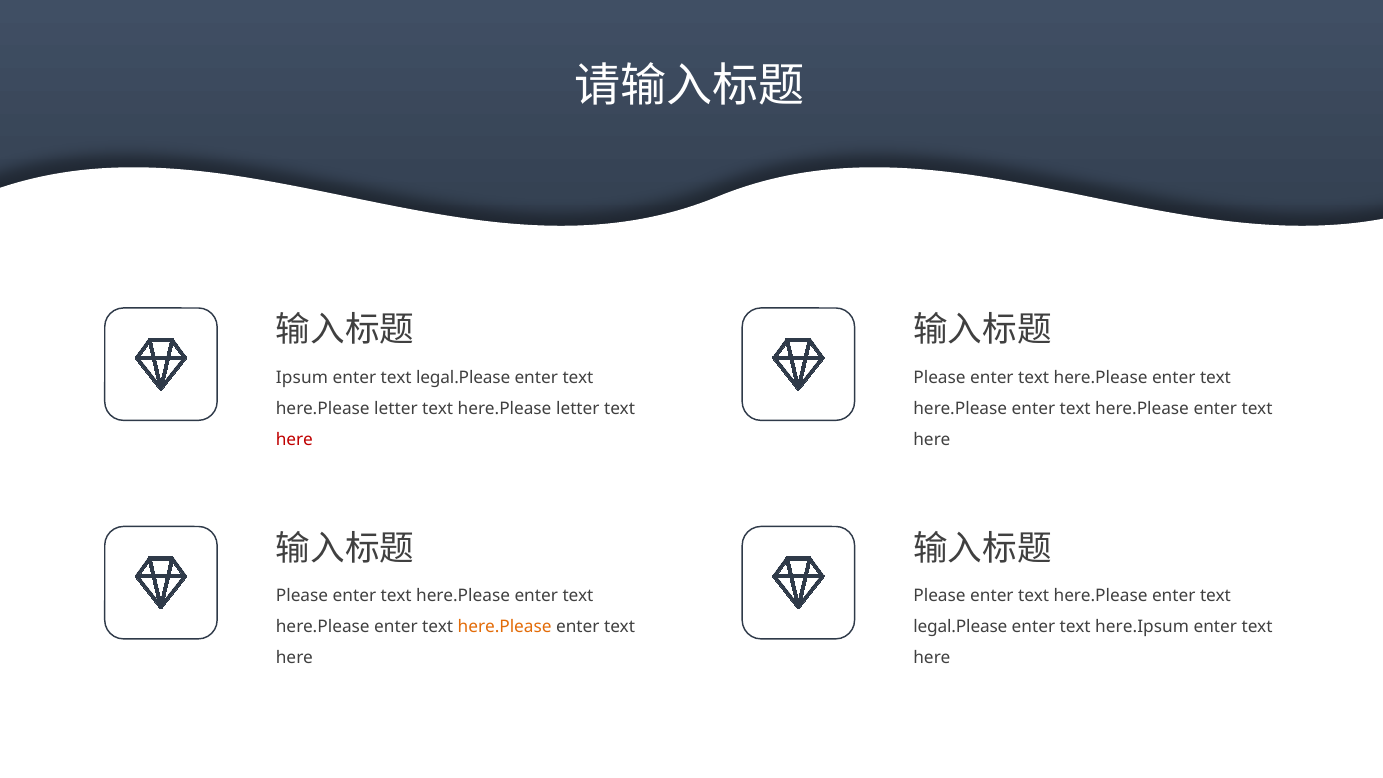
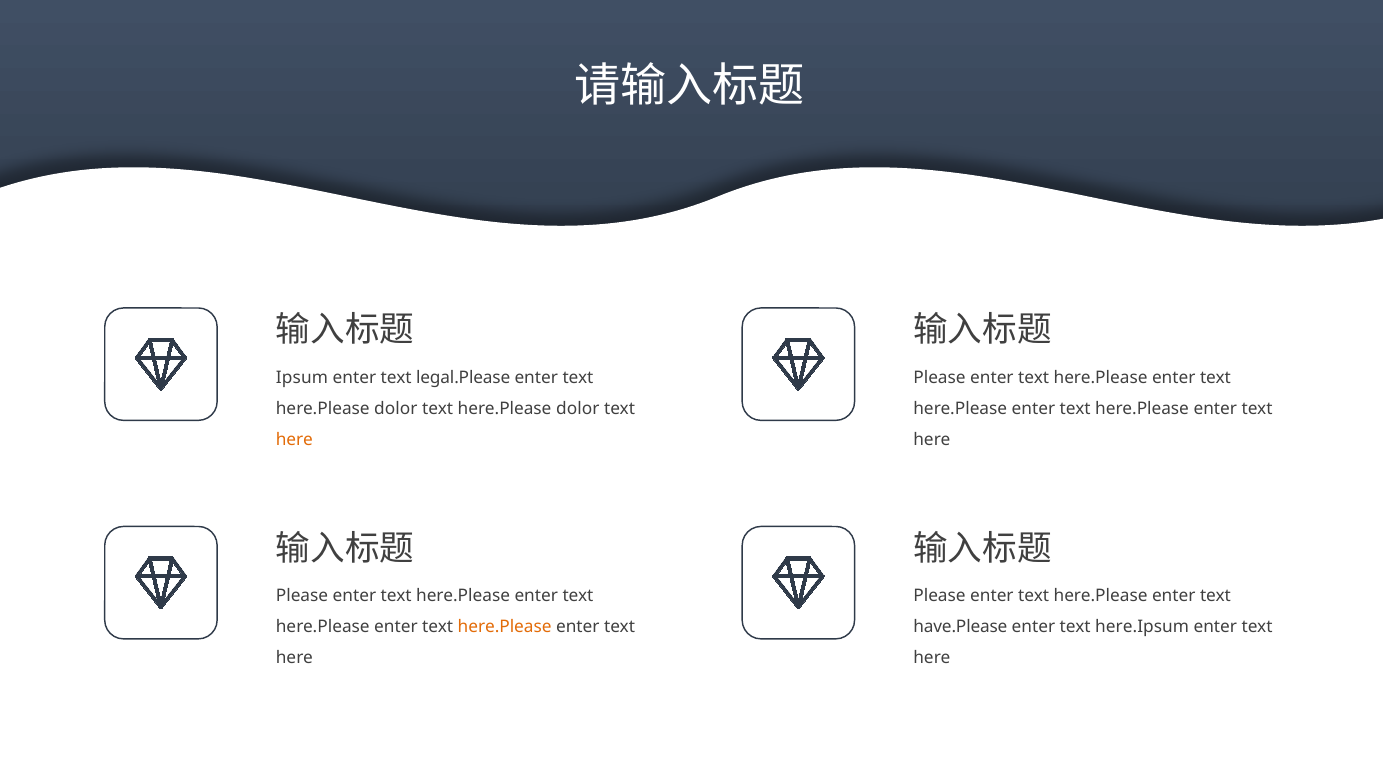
letter: letter -> dolor (396, 409)
letter: letter -> dolor (578, 409)
here colour: red -> orange (294, 440)
legal.Please: legal.Please -> have.Please (960, 627)
